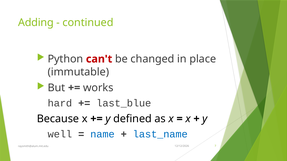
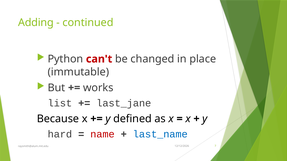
hard: hard -> list (60, 103)
last_blue: last_blue -> last_jane (124, 103)
well: well -> hard (60, 135)
name colour: blue -> red (102, 135)
